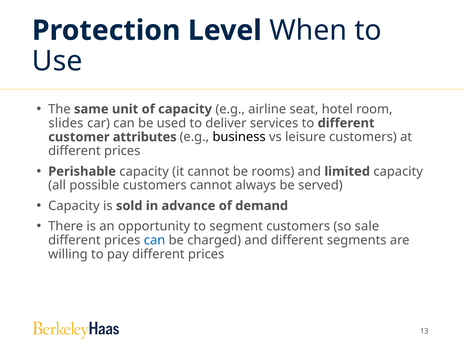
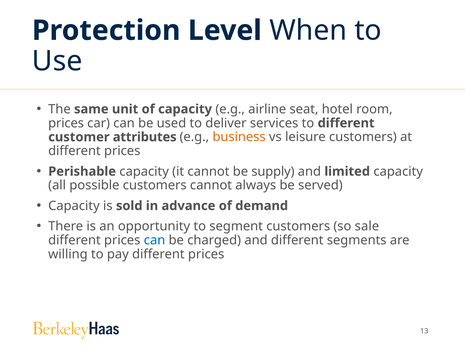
slides: slides -> prices (66, 123)
business colour: black -> orange (239, 137)
rooms: rooms -> supply (273, 171)
